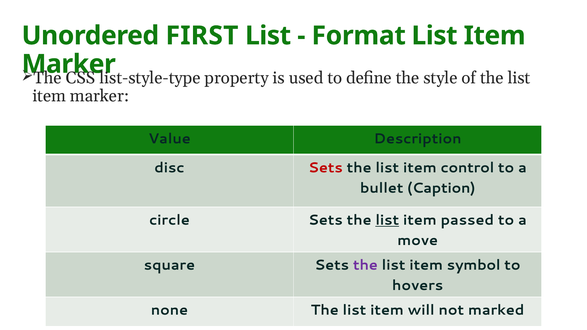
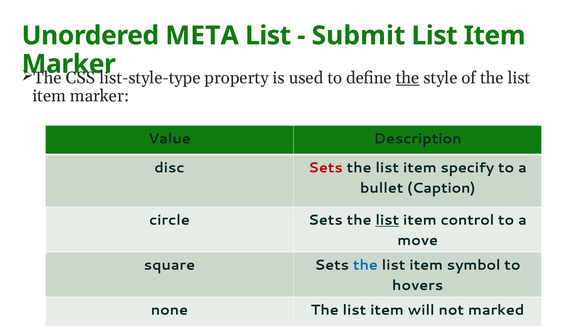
FIRST: FIRST -> META (202, 36)
Format: Format -> Submit (358, 36)
the underline: none -> present (408, 78)
control: control -> specify (467, 168)
passed: passed -> control (467, 220)
the colour: purple -> blue (365, 265)
